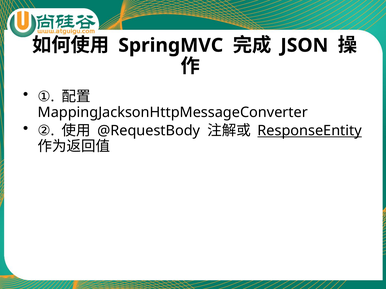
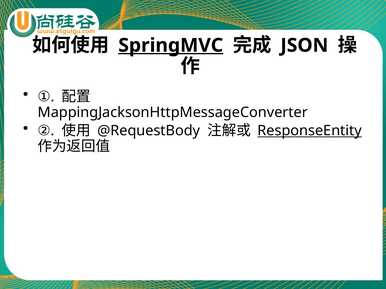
SpringMVC underline: none -> present (171, 45)
